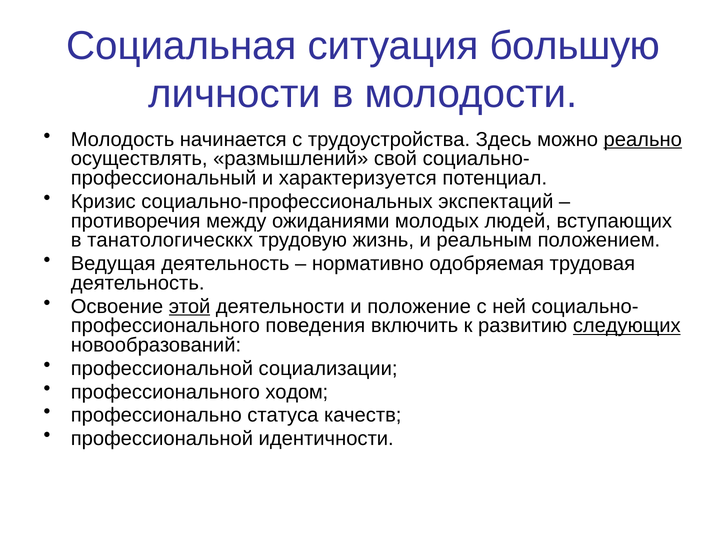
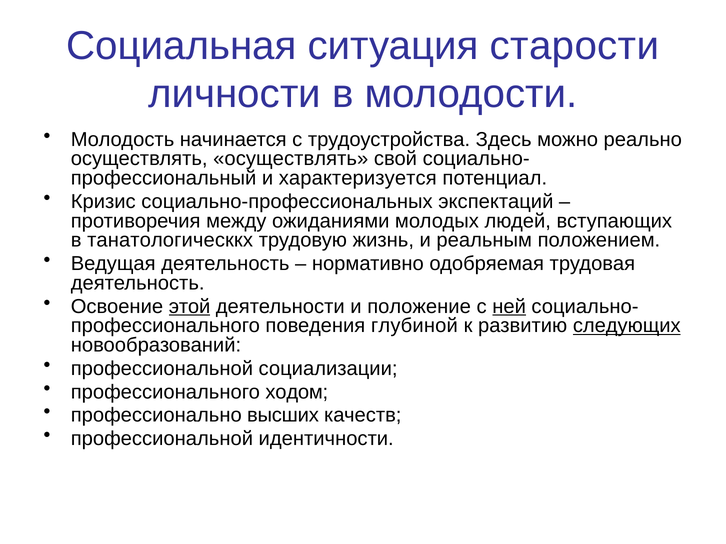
большую: большую -> старости (575, 46)
реально underline: present -> none (643, 140)
осуществлять размышлений: размышлений -> осуществлять (291, 159)
ней underline: none -> present (509, 307)
включить: включить -> глубиной (414, 326)
статуса: статуса -> высших (283, 416)
